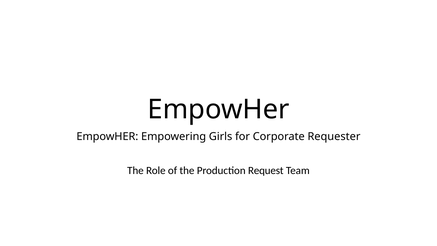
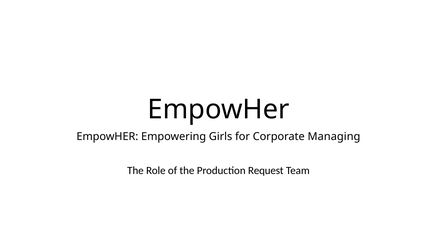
Requester: Requester -> Managing (334, 137)
